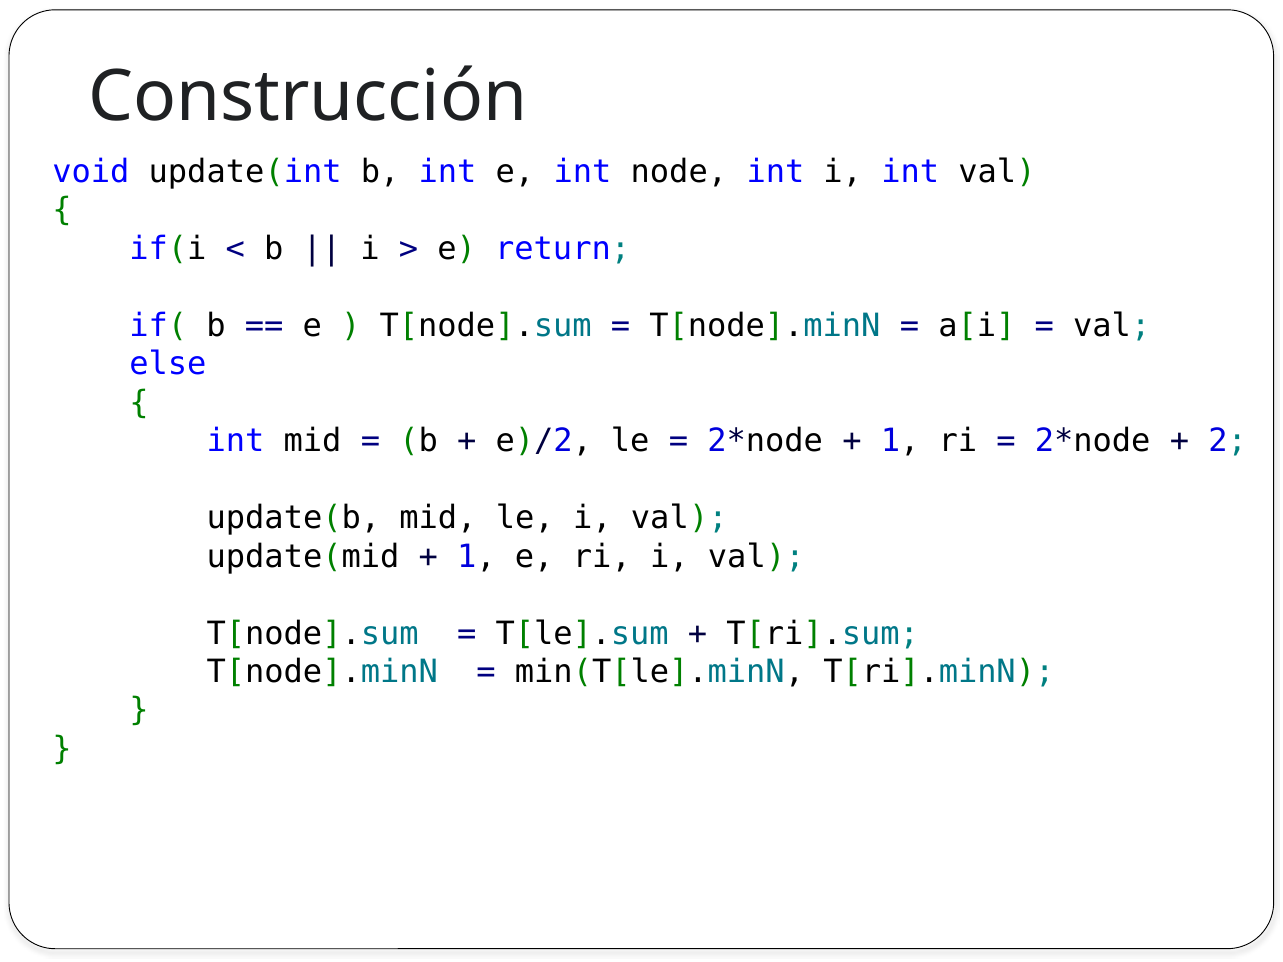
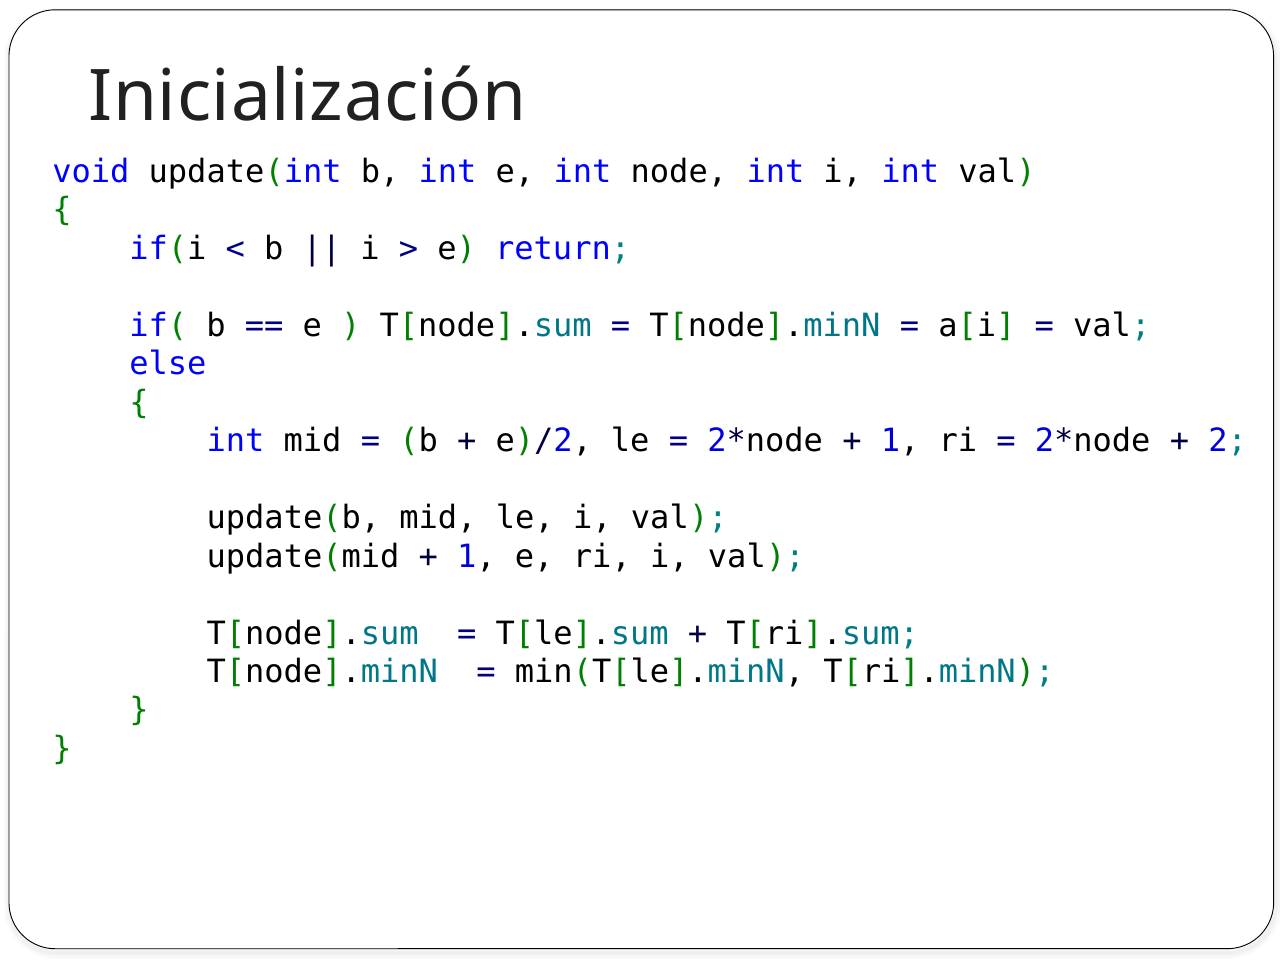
Construcción: Construcción -> Inicialización (307, 97)
